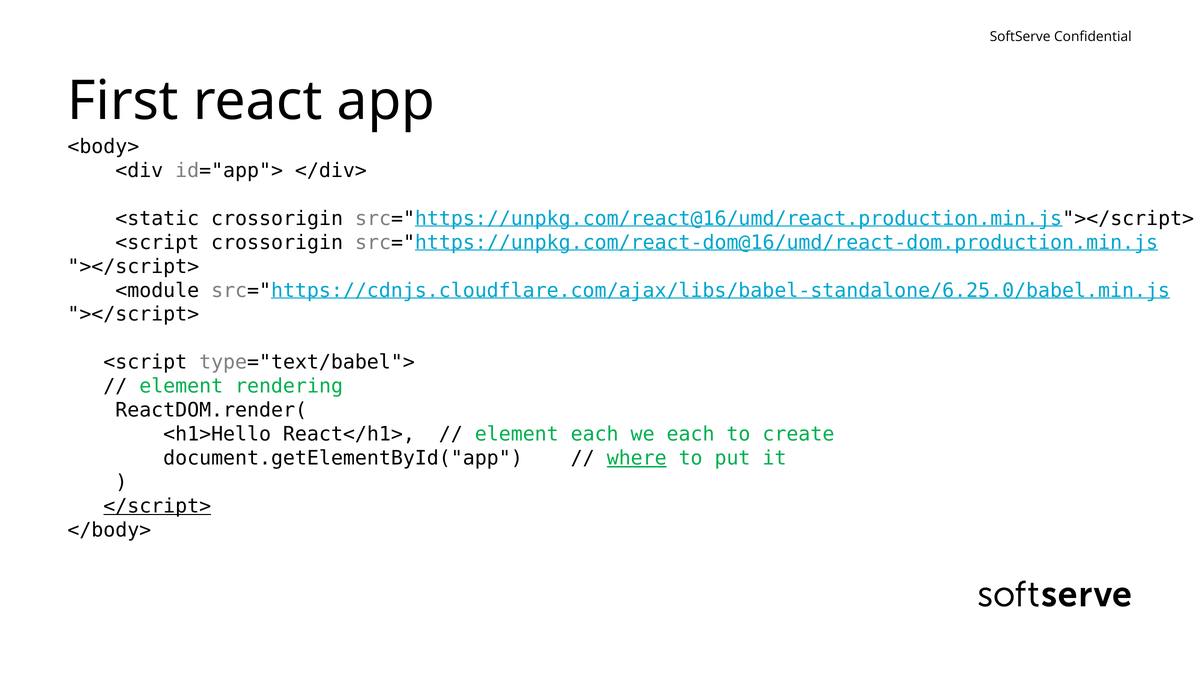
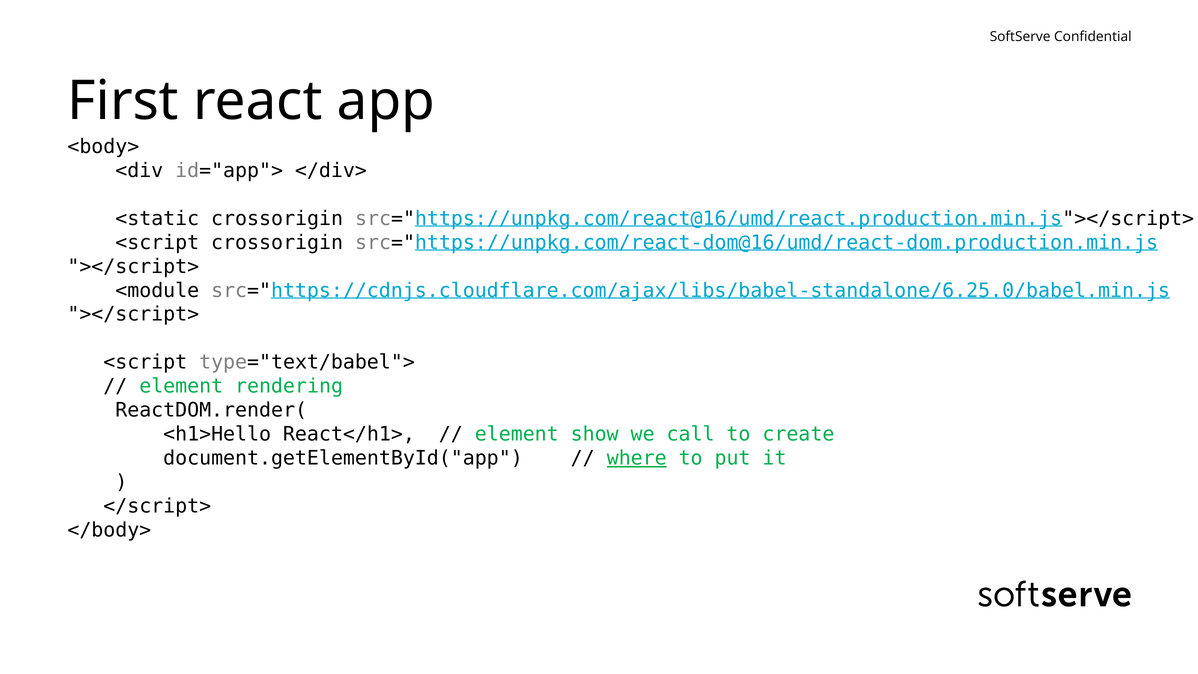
element each: each -> show (595, 434)
we each: each -> call (691, 434)
</script> underline: present -> none (157, 506)
